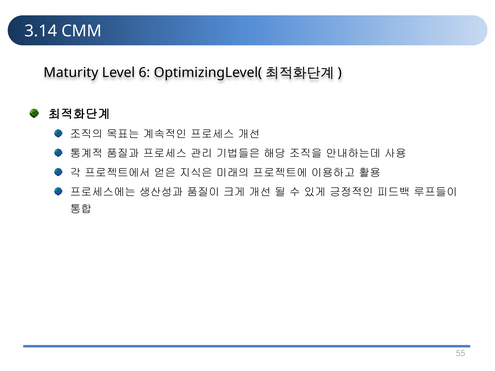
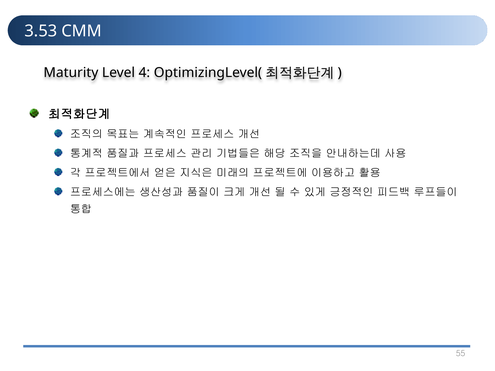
3.14: 3.14 -> 3.53 (41, 31)
6: 6 -> 4 (144, 73)
